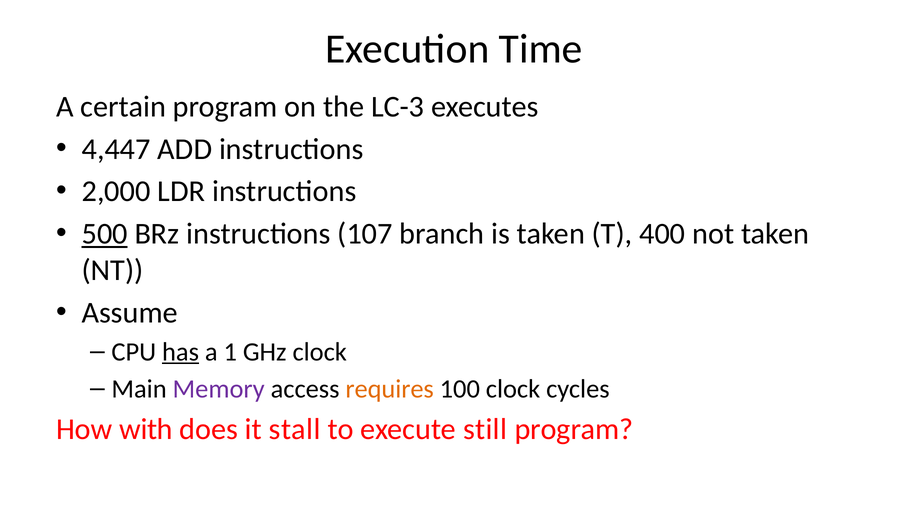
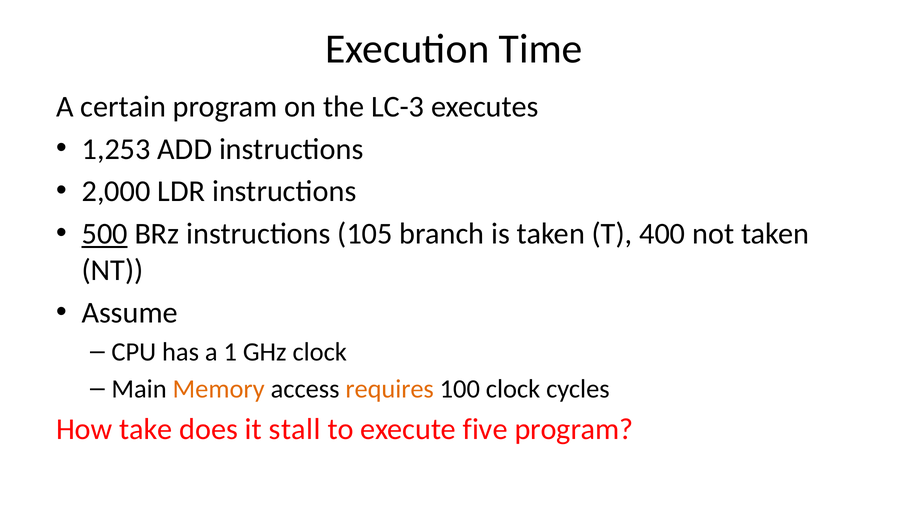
4,447: 4,447 -> 1,253 (116, 149)
107: 107 -> 105 (365, 234)
has underline: present -> none (181, 352)
Memory colour: purple -> orange (219, 389)
with: with -> take (146, 429)
still: still -> five (485, 429)
